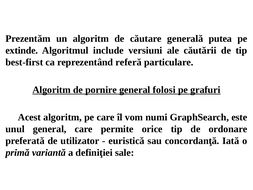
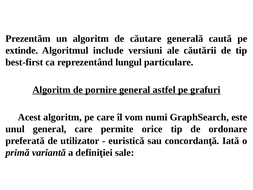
putea: putea -> caută (220, 39)
referă: referă -> lungul (129, 62)
folosi: folosi -> astfel (164, 90)
